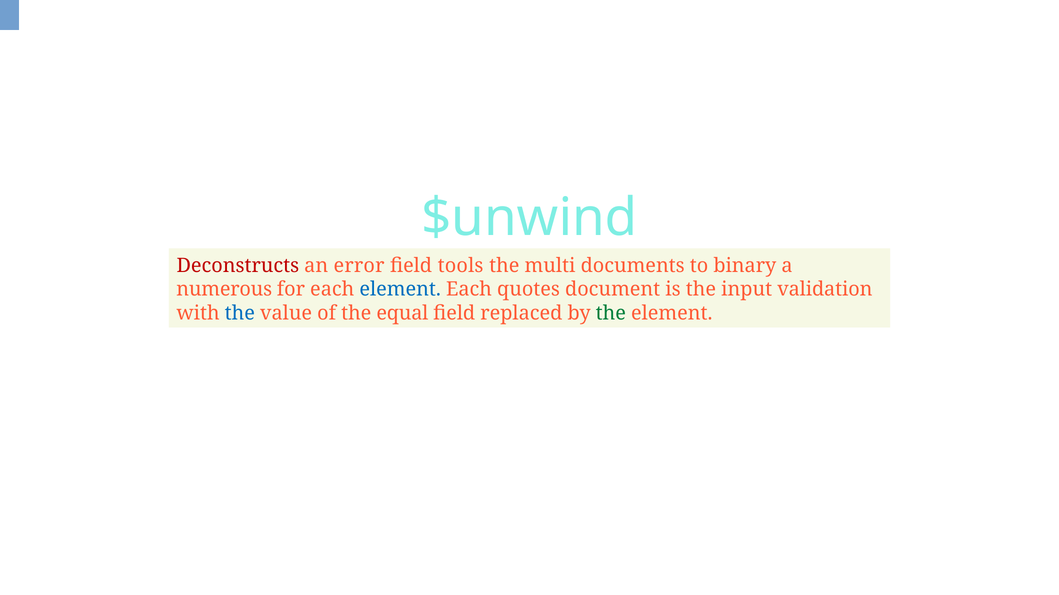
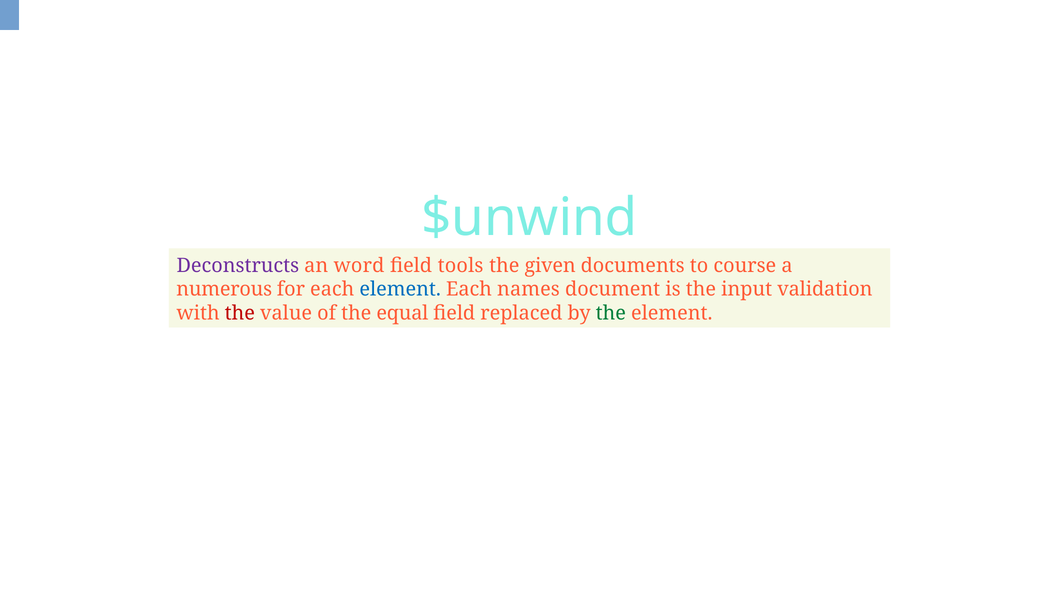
Deconstructs colour: red -> purple (238, 266)
error: error -> word (359, 266)
multi: multi -> given (550, 266)
binary: binary -> course (745, 266)
quotes: quotes -> names (528, 290)
the colour: blue -> red (240, 313)
